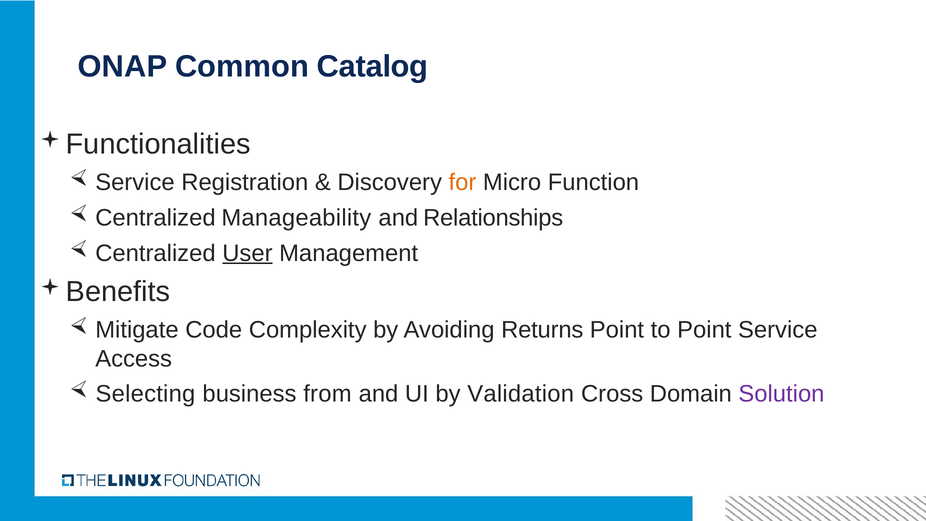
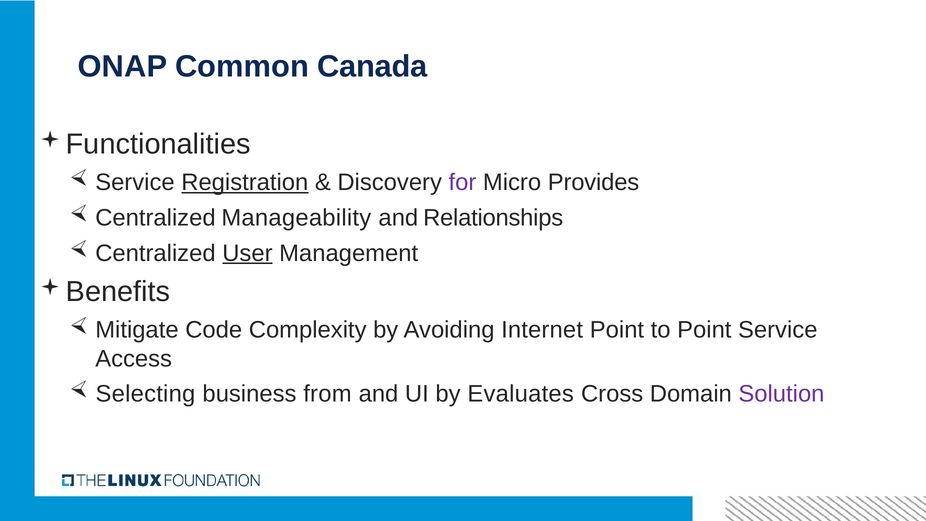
Catalog: Catalog -> Canada (373, 66)
Registration underline: none -> present (245, 182)
for colour: orange -> purple (462, 182)
Function: Function -> Provides (594, 182)
Returns: Returns -> Internet (542, 330)
Validation: Validation -> Evaluates (521, 394)
